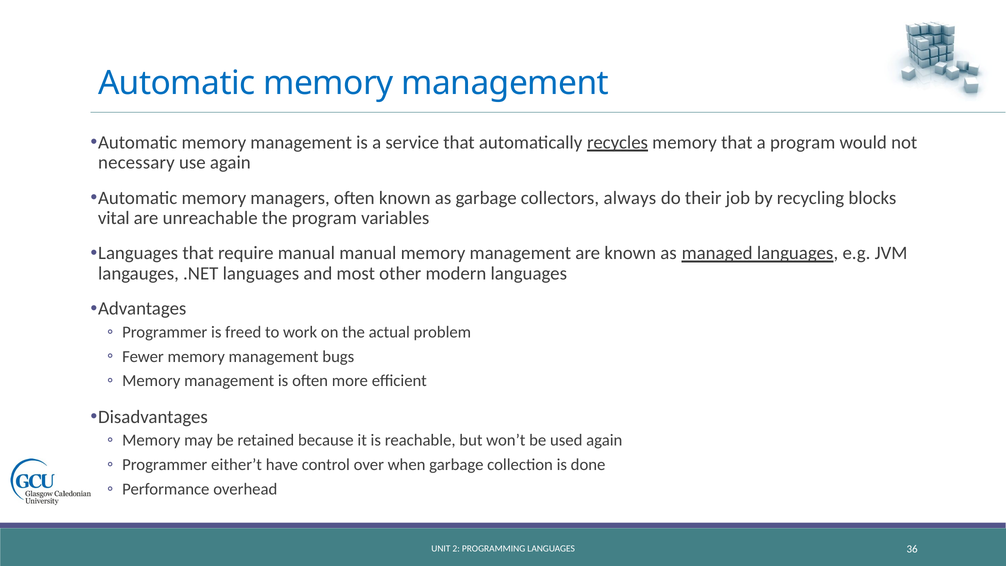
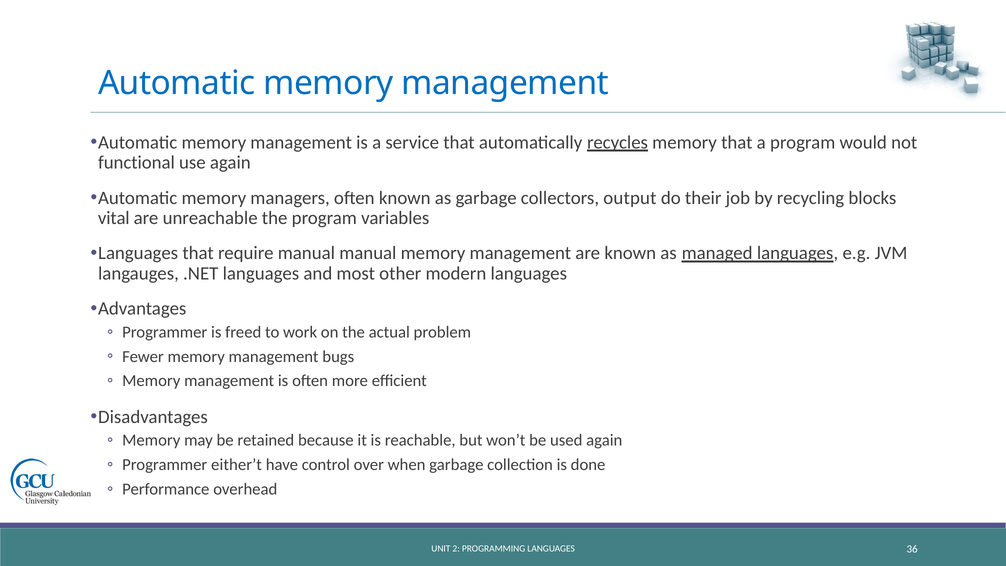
necessary: necessary -> functional (136, 163)
always: always -> output (630, 198)
